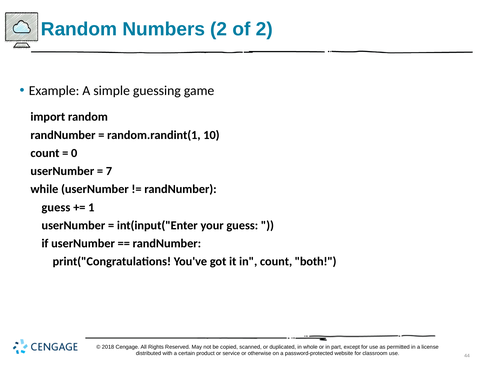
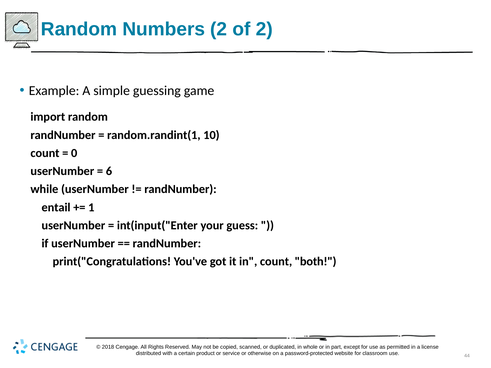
7: 7 -> 6 (109, 171)
guess: guess -> entail (56, 207)
